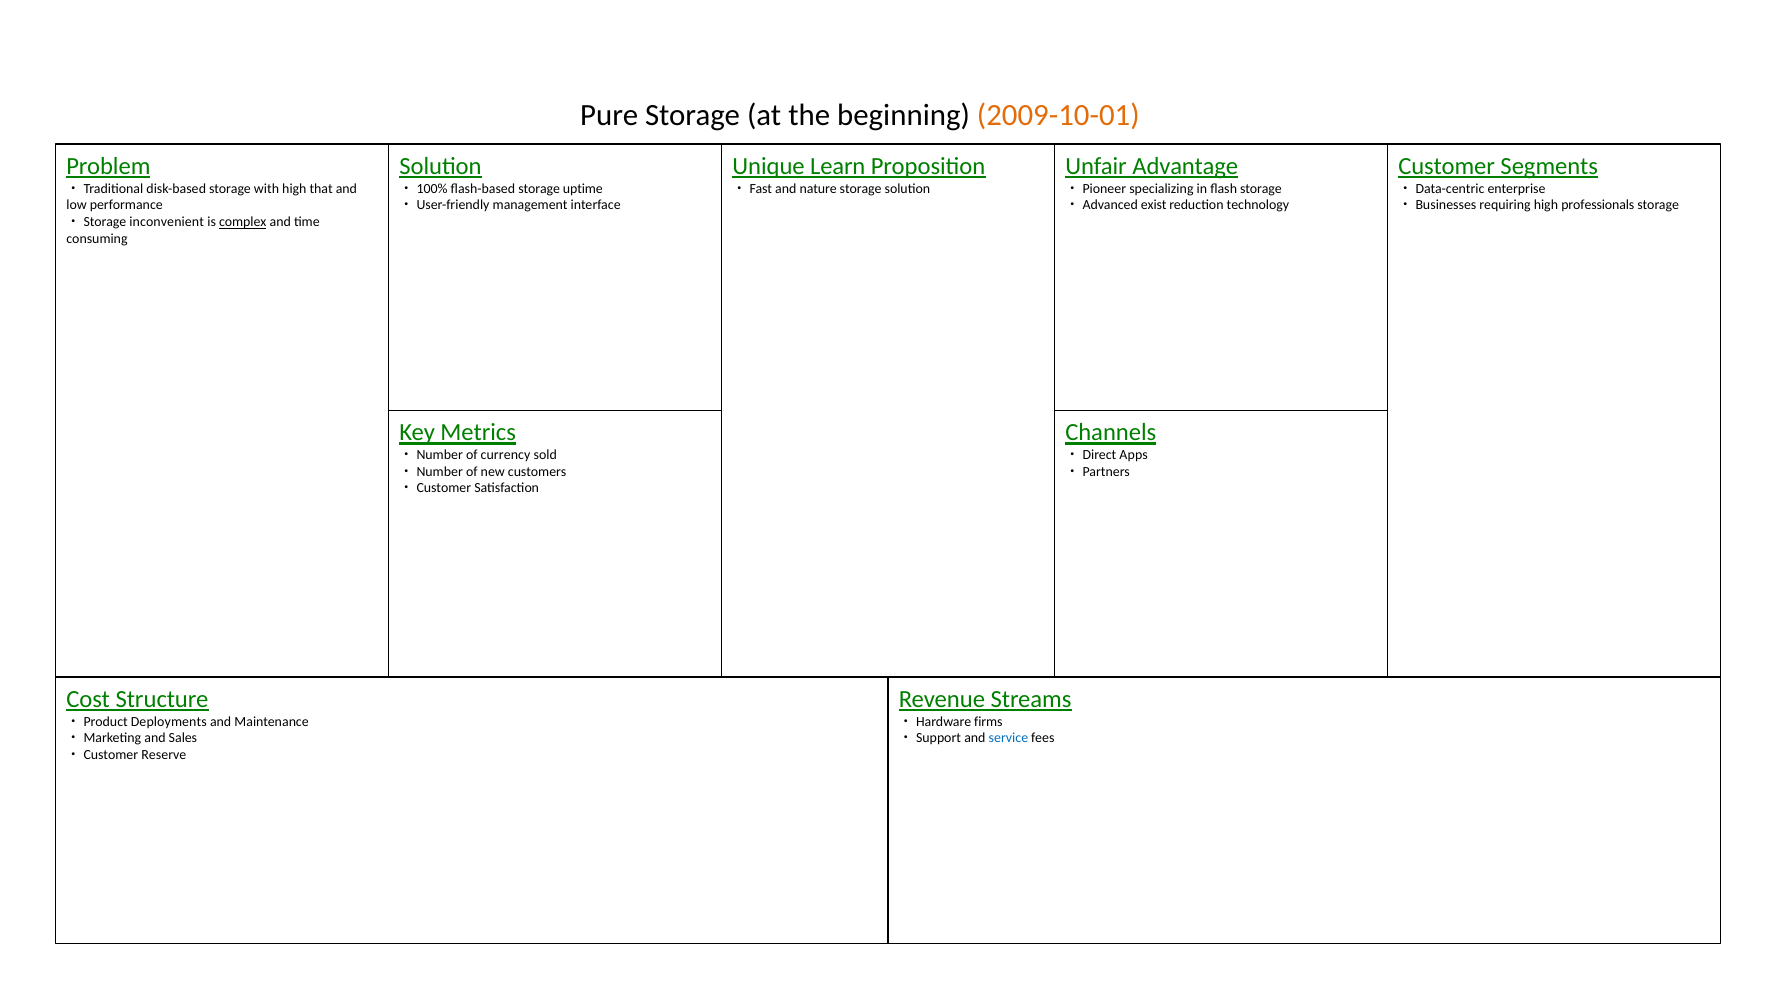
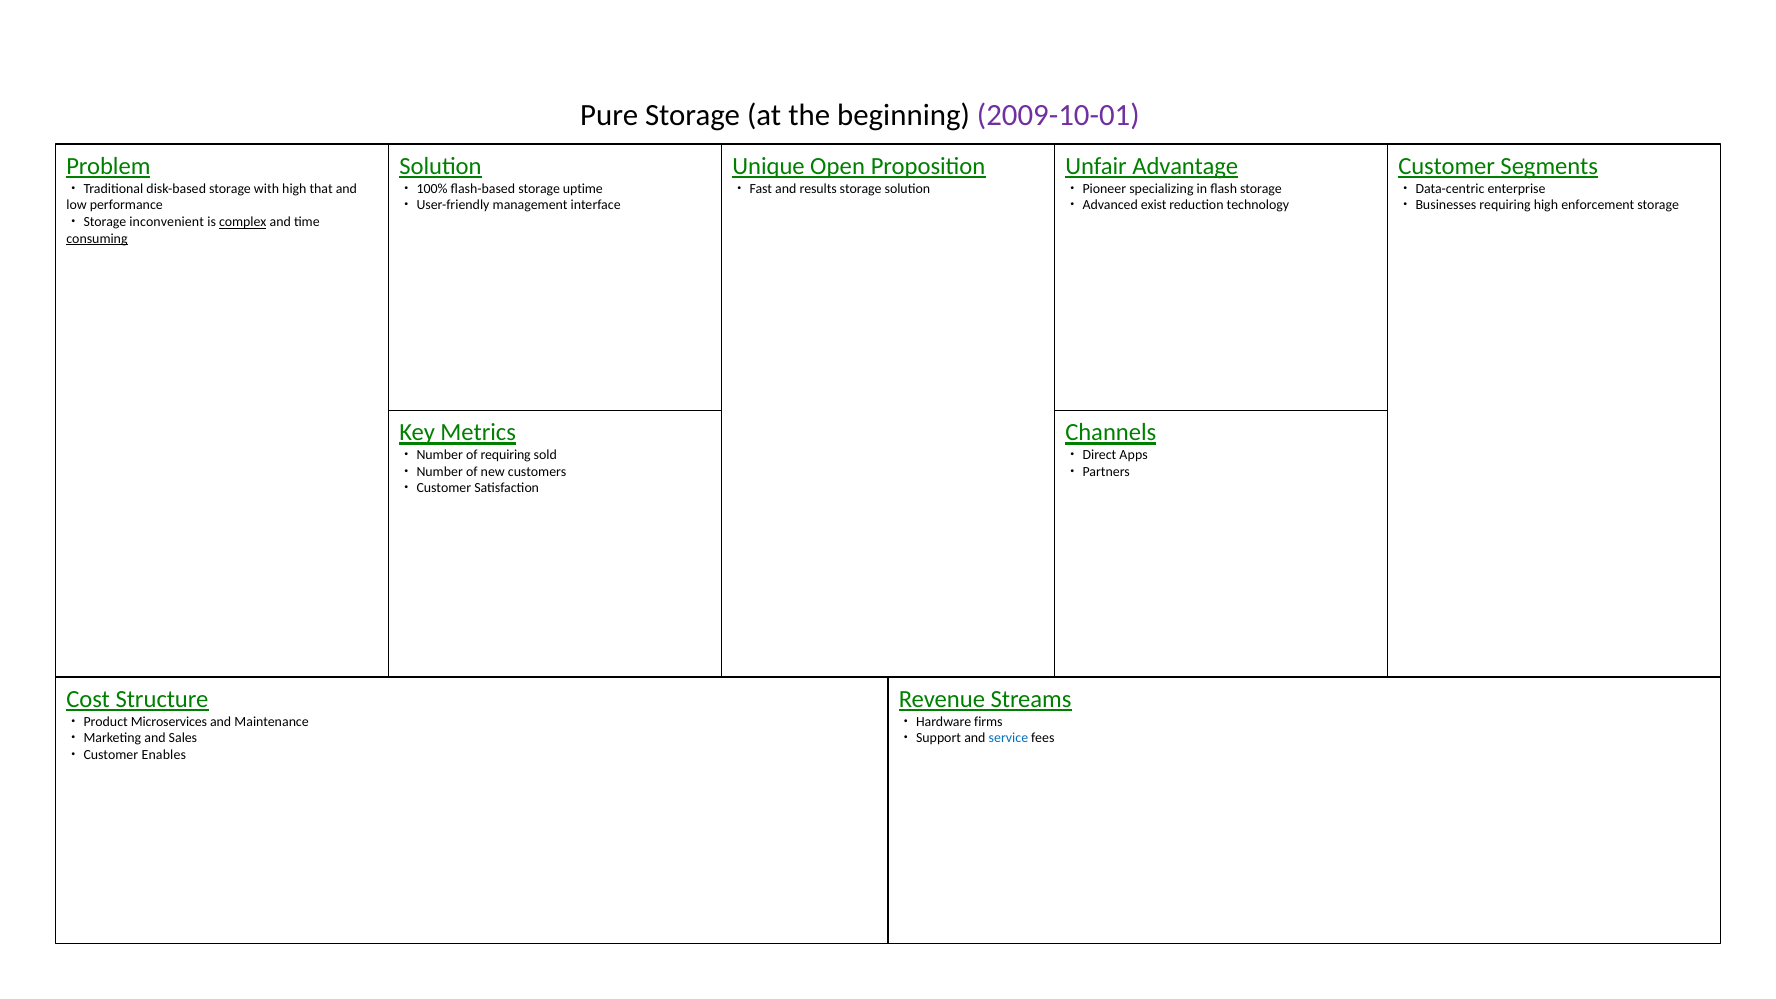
2009-10-01 colour: orange -> purple (1058, 115)
Learn: Learn -> Open (838, 166)
nature: nature -> results (818, 189)
professionals: professionals -> enforcement (1598, 205)
consuming underline: none -> present (97, 239)
of currency: currency -> requiring (506, 455)
Deployments: Deployments -> Microservices (169, 721)
Reserve: Reserve -> Enables (164, 755)
